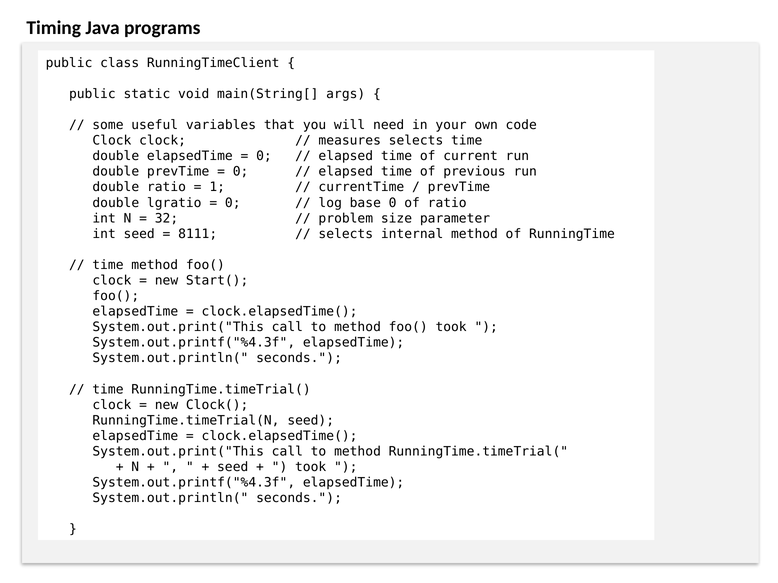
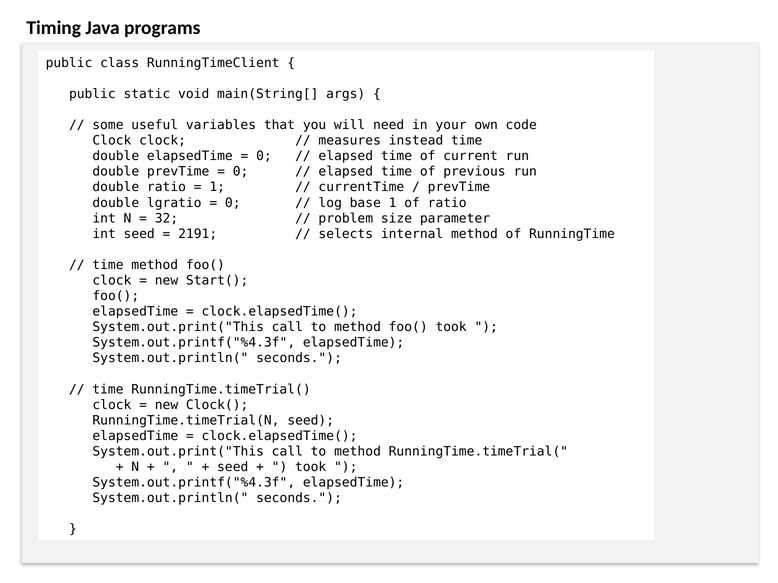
measures selects: selects -> instead (416, 141)
base 0: 0 -> 1 (393, 203)
8111: 8111 -> 2191 (198, 234)
